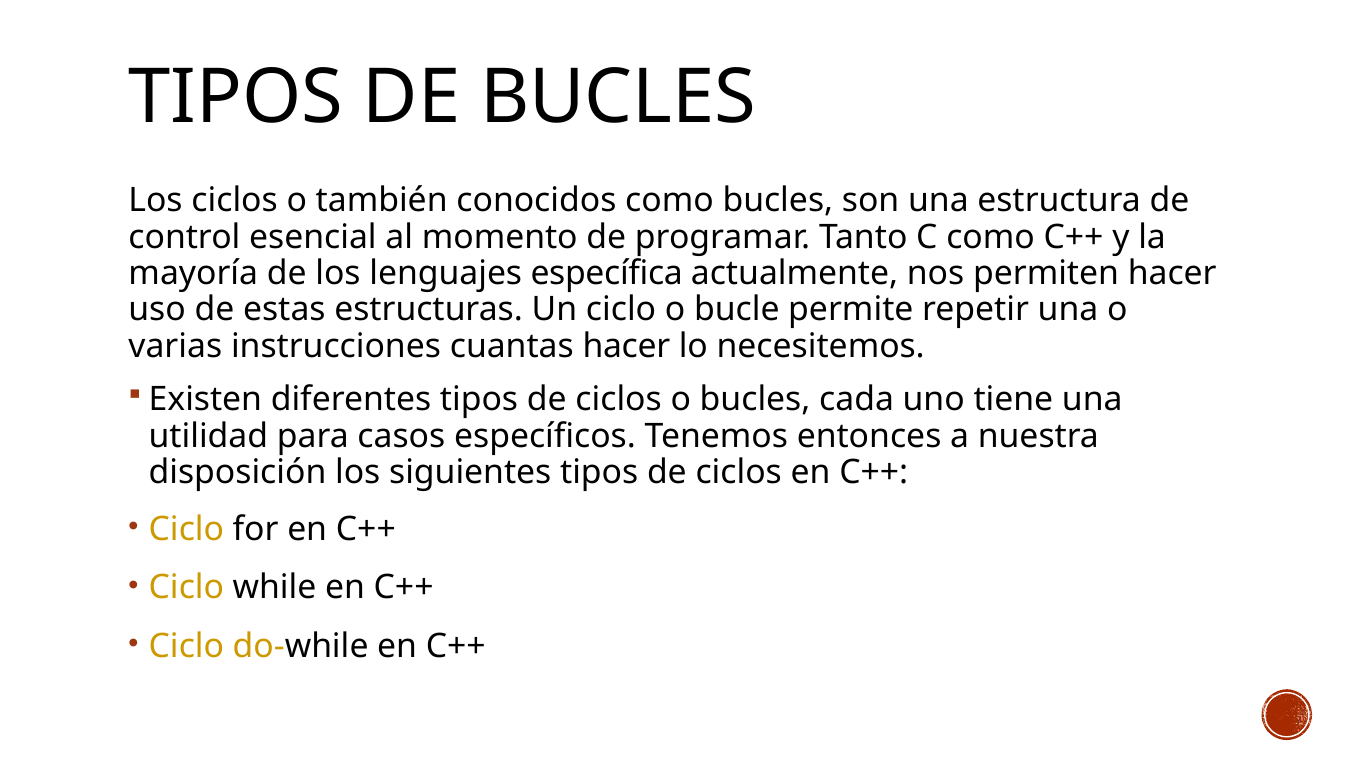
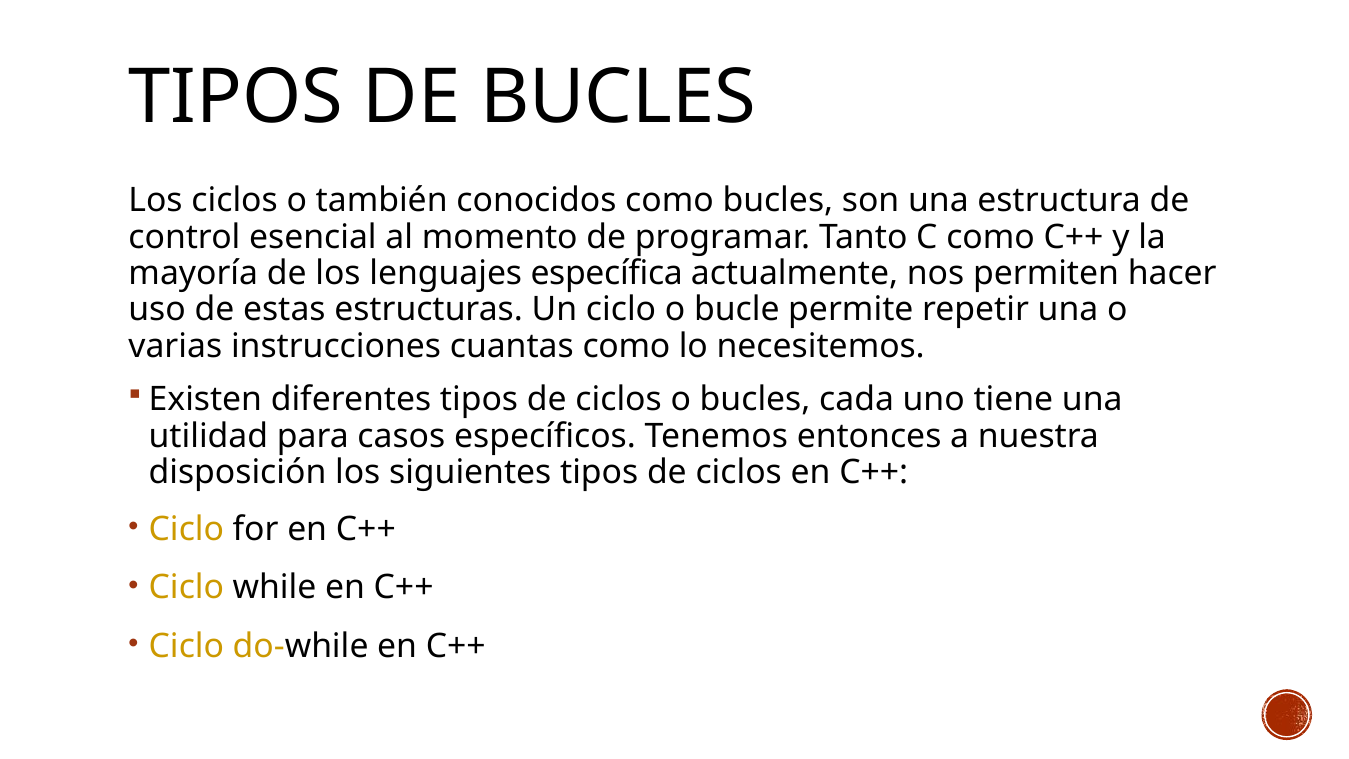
cuantas hacer: hacer -> como (626, 346)
